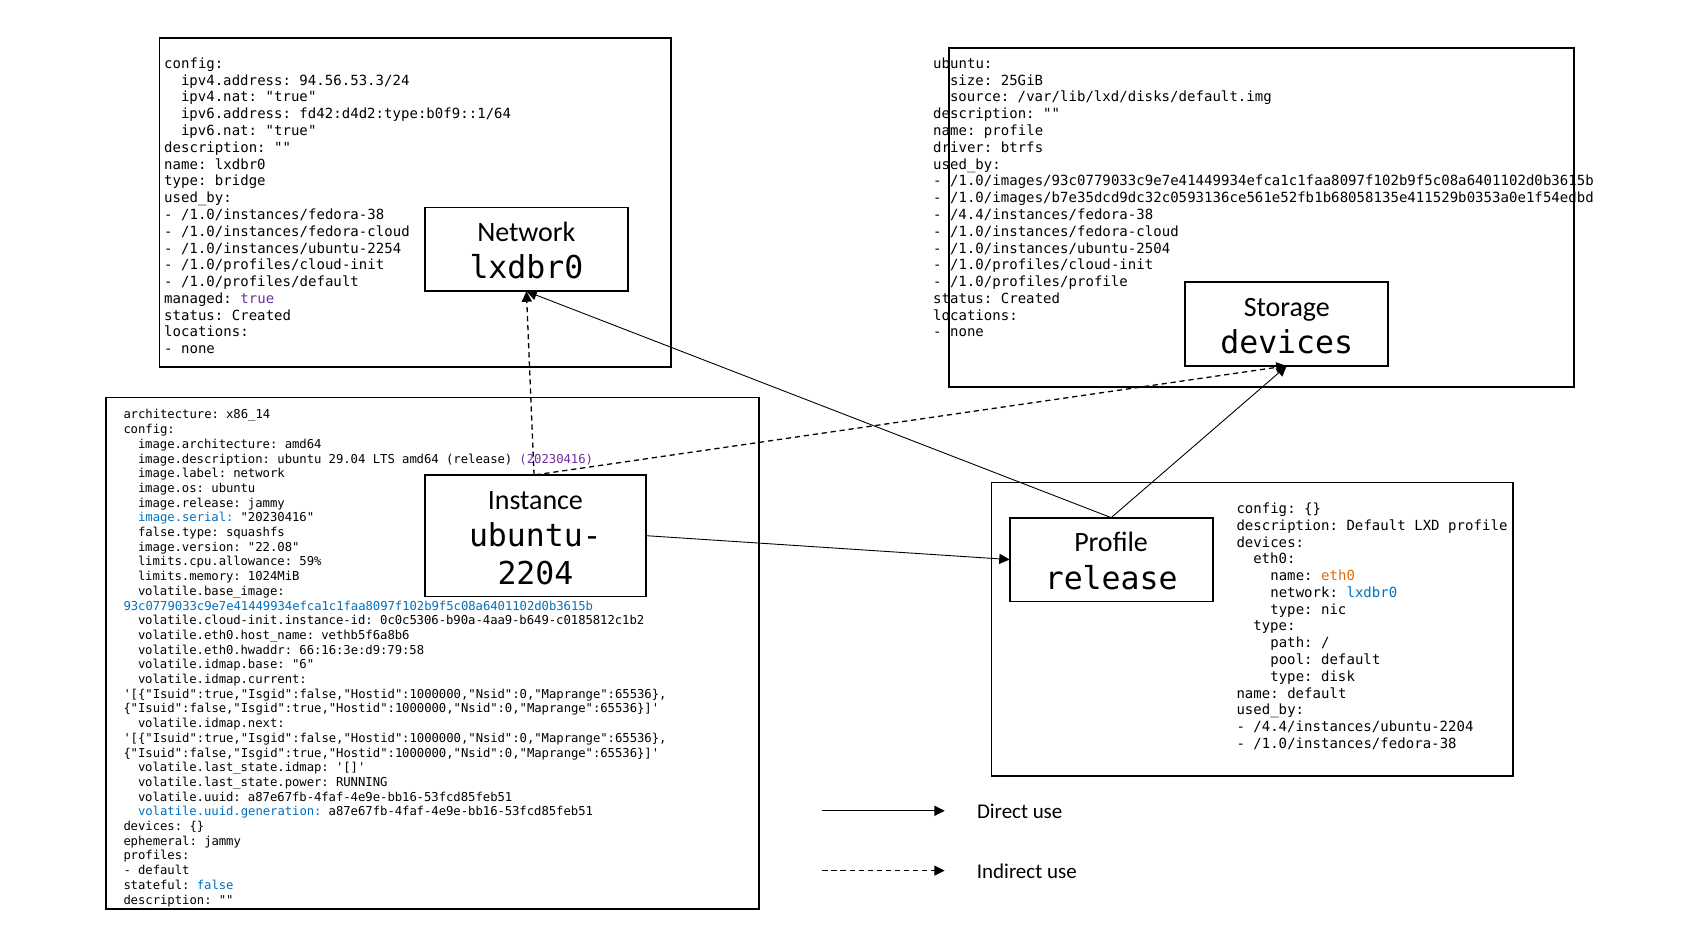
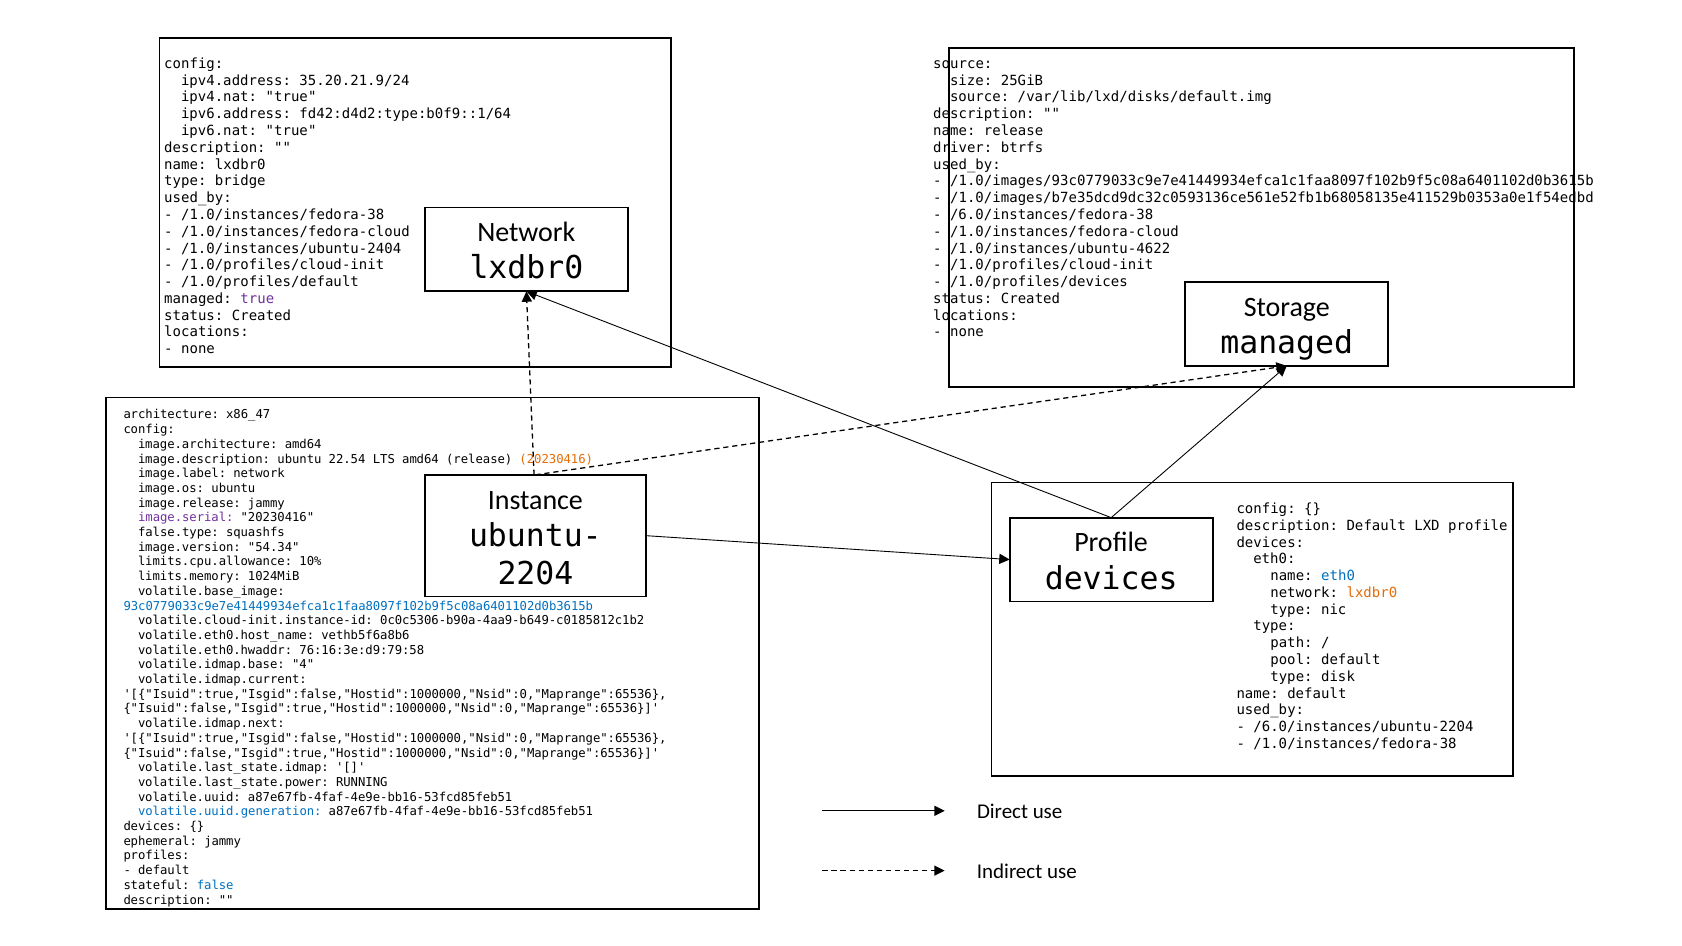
ubuntu: ubuntu -> source (963, 64)
94.56.53.3/24: 94.56.53.3/24 -> 35.20.21.9/24 (355, 81)
name profile: profile -> release (1014, 131)
/4.4/instances/fedora-38: /4.4/instances/fedora-38 -> /6.0/instances/fedora-38 (1052, 215)
/1.0/instances/ubuntu-2254: /1.0/instances/ubuntu-2254 -> /1.0/instances/ubuntu-2404 (291, 248)
/1.0/instances/ubuntu-2504: /1.0/instances/ubuntu-2504 -> /1.0/instances/ubuntu-4622 (1060, 248)
/1.0/profiles/profile: /1.0/profiles/profile -> /1.0/profiles/devices (1039, 282)
devices: devices -> managed (1287, 343)
x86_14: x86_14 -> x86_47 (248, 415)
29.04: 29.04 -> 22.54 (347, 459)
20230416 colour: purple -> orange (556, 459)
image.serial colour: blue -> purple (186, 518)
22.08: 22.08 -> 54.34 (274, 547)
59%: 59% -> 10% (311, 562)
release: release -> devices (1111, 579)
eth0 colour: orange -> blue (1338, 576)
lxdbr0 colour: blue -> orange (1372, 593)
66:16:3e:d9:79:58: 66:16:3e:d9:79:58 -> 76:16:3e:d9:79:58 (362, 650)
6: 6 -> 4 (303, 665)
/4.4/instances/ubuntu-2204: /4.4/instances/ubuntu-2204 -> /6.0/instances/ubuntu-2204 (1363, 727)
